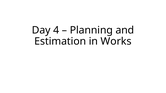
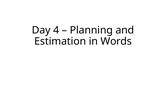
Works: Works -> Words (116, 41)
